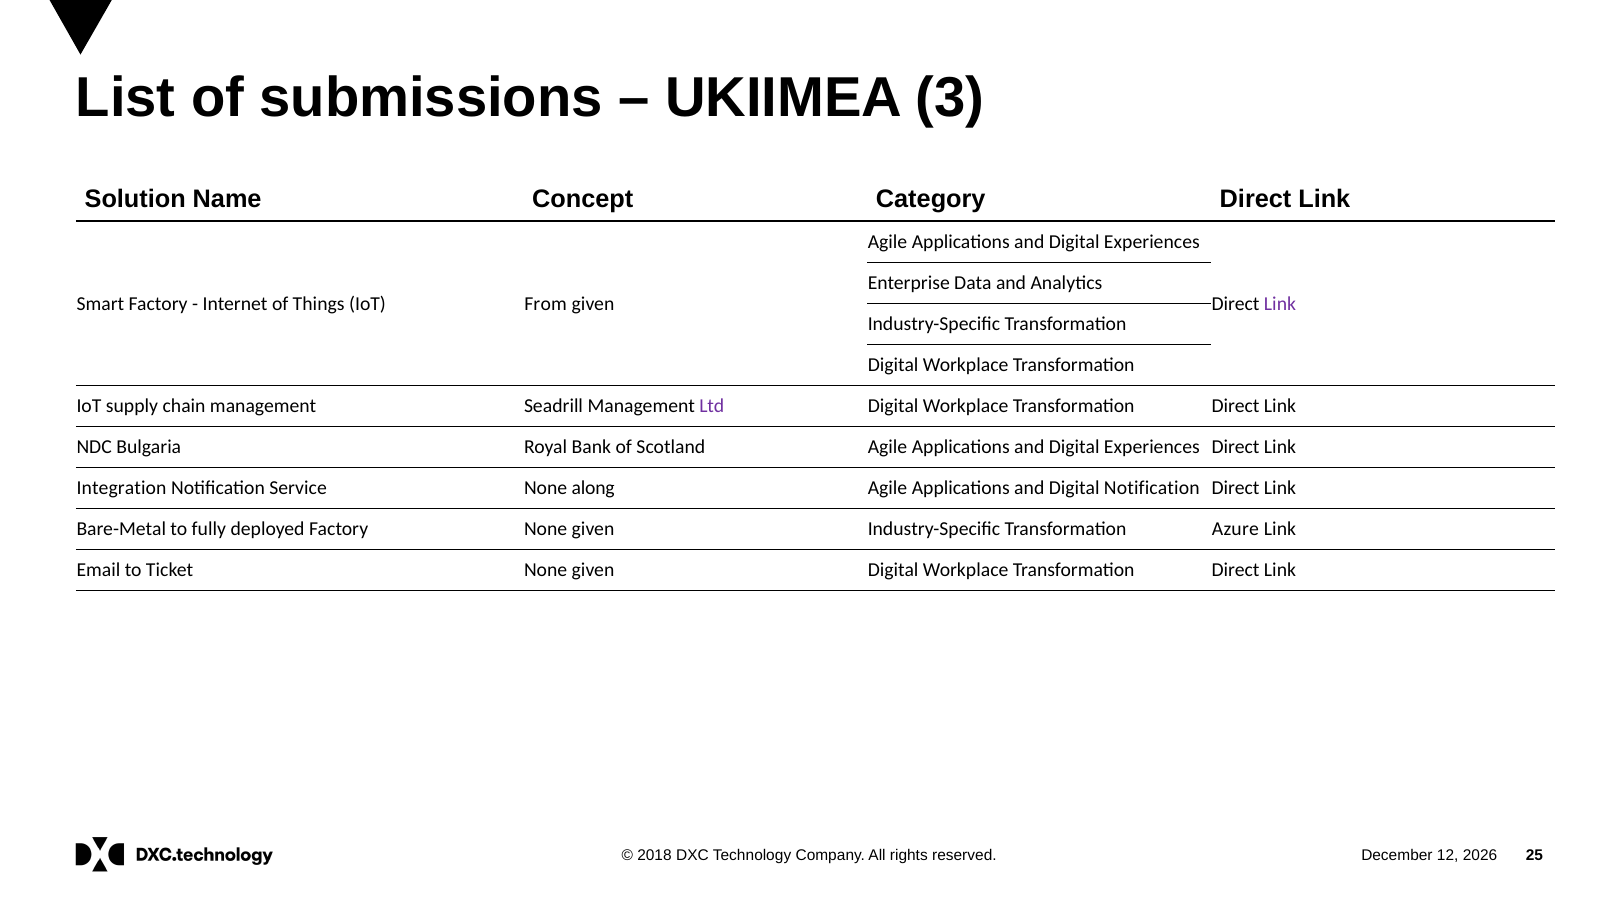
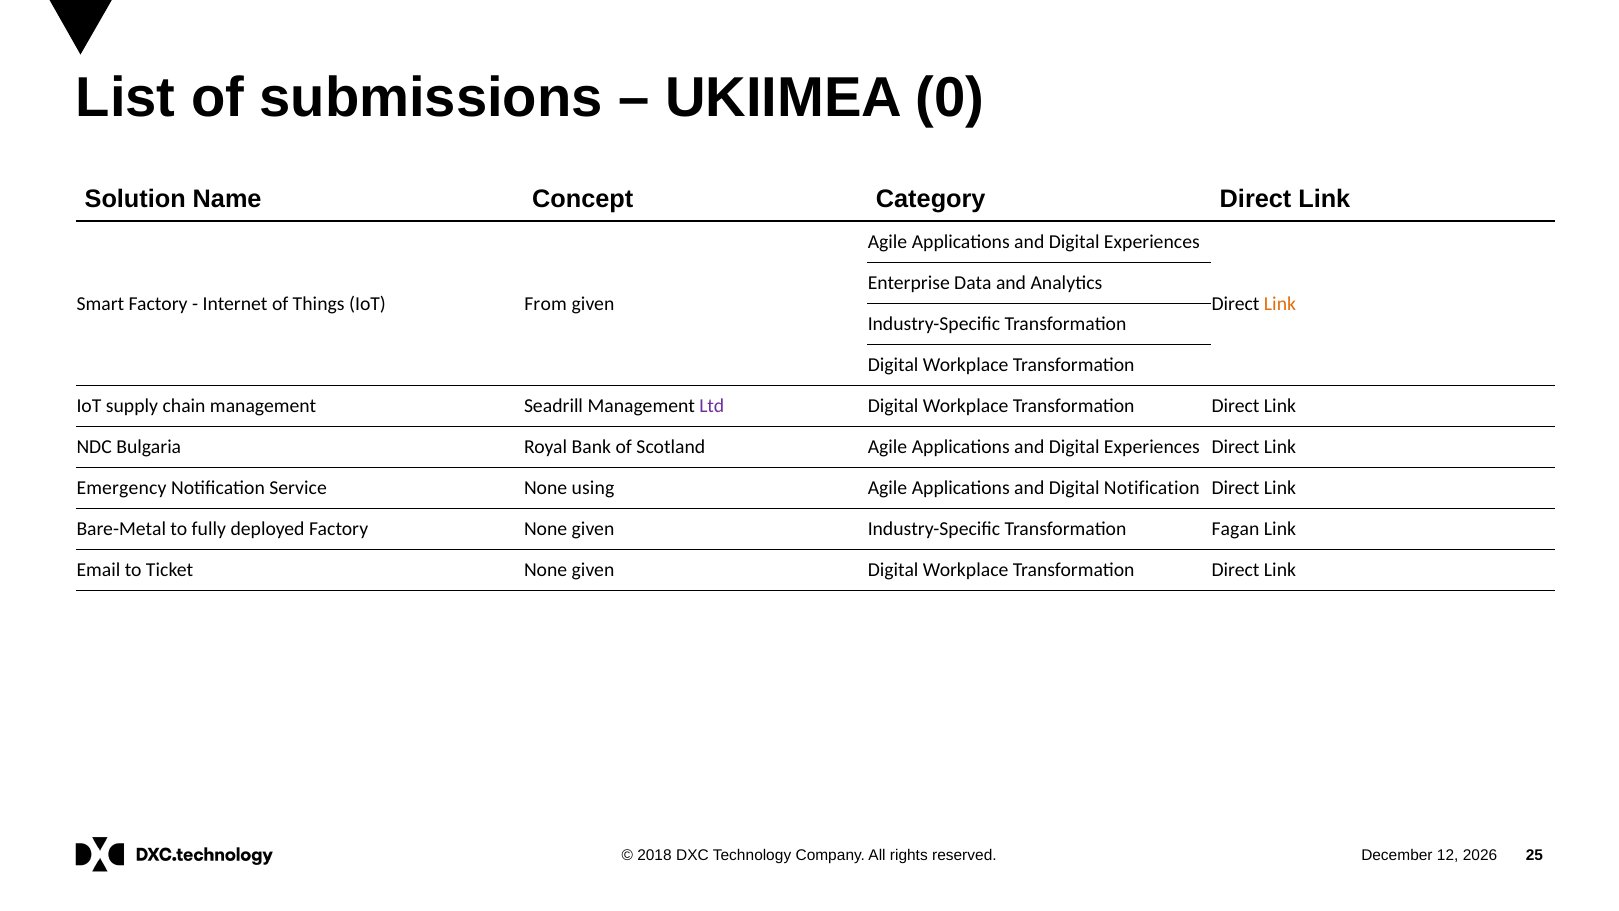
3: 3 -> 0 (950, 98)
Link colour: purple -> orange (1280, 303)
Integration: Integration -> Emergency (122, 488)
along: along -> using (593, 488)
Azure: Azure -> Fagan (1235, 529)
